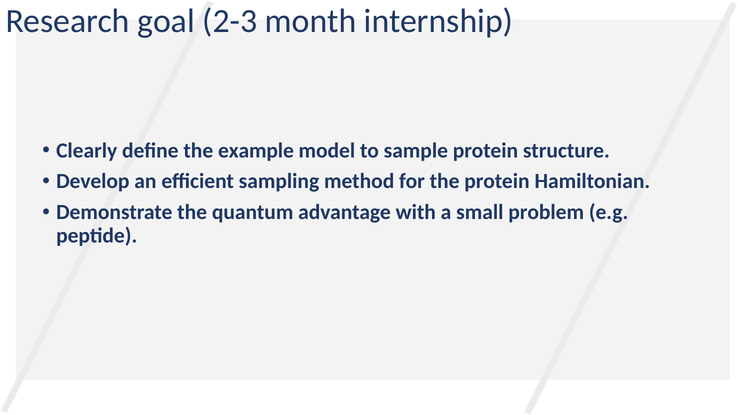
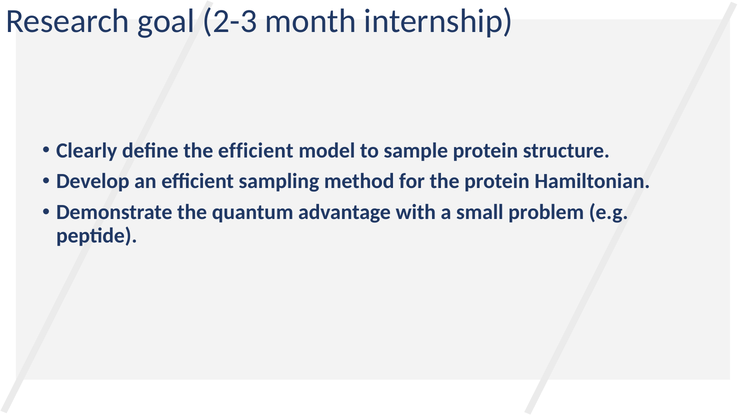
the example: example -> efficient (256, 150)
